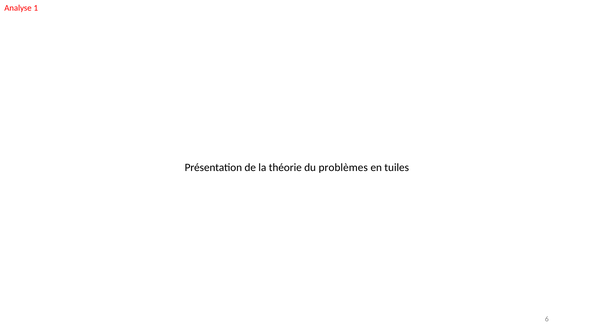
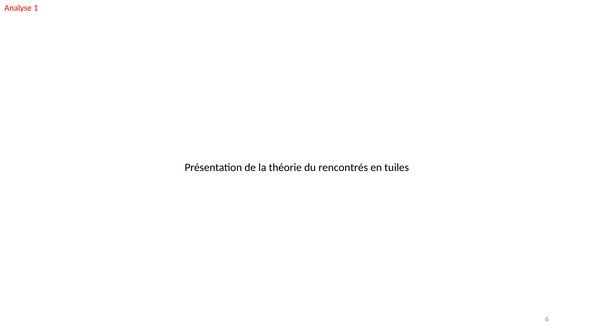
problèmes: problèmes -> rencontrés (343, 168)
